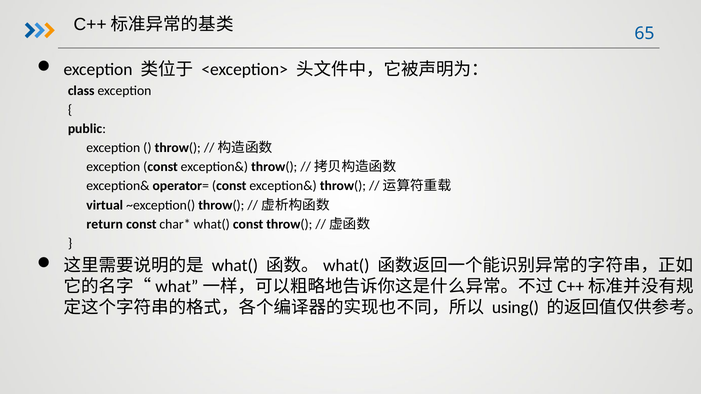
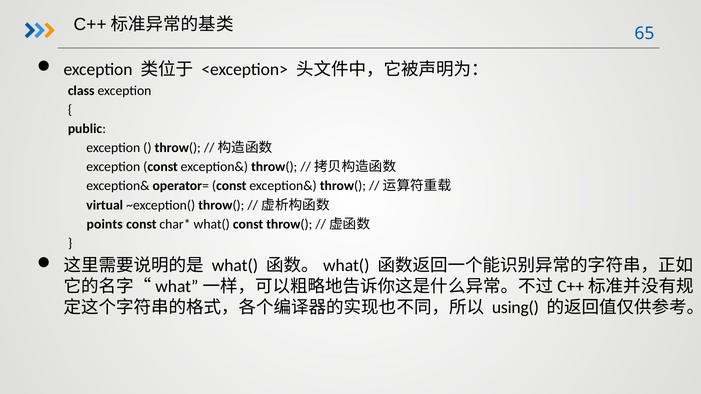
return: return -> points (105, 224)
